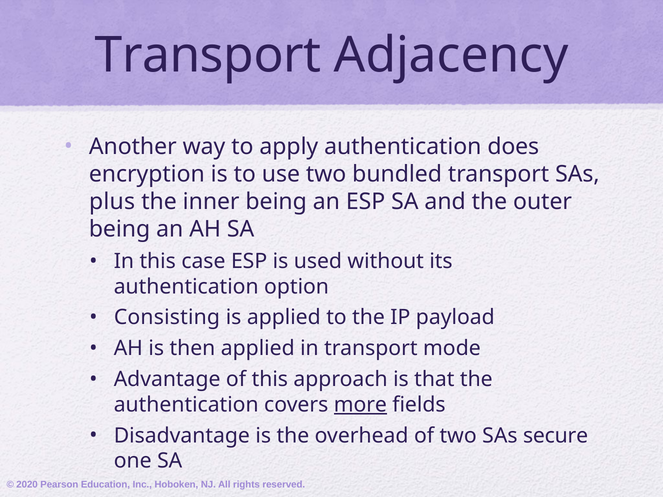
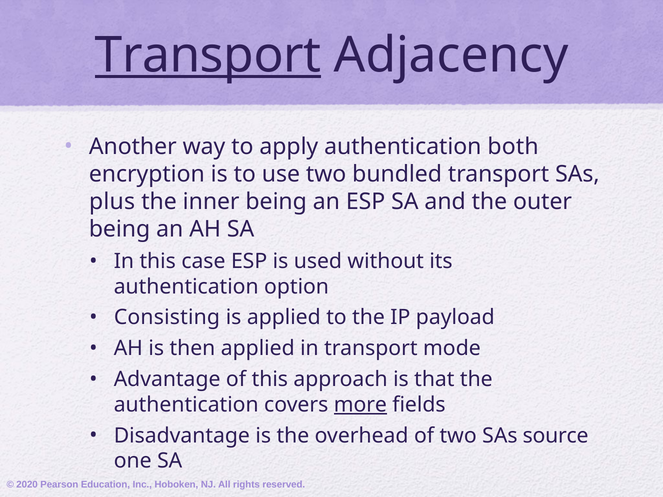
Transport underline: none -> present (208, 55)
does: does -> both (513, 147)
secure: secure -> source (556, 436)
